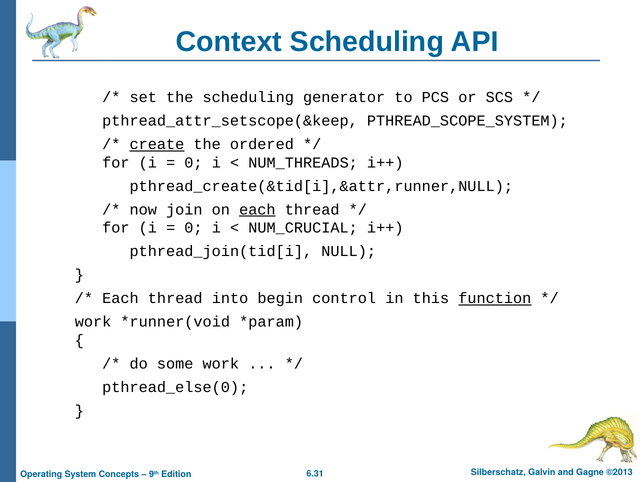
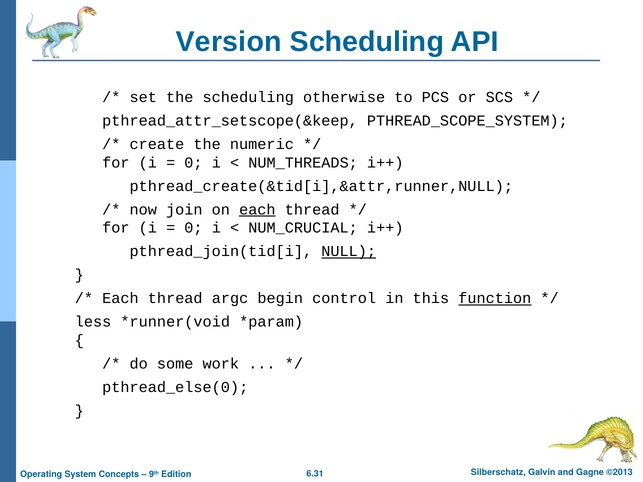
Context: Context -> Version (229, 42)
generator: generator -> otherwise (344, 97)
create underline: present -> none (157, 144)
ordered: ordered -> numeric (262, 144)
NULL underline: none -> present (349, 252)
into: into -> argc (230, 299)
work: work -> less (93, 322)
